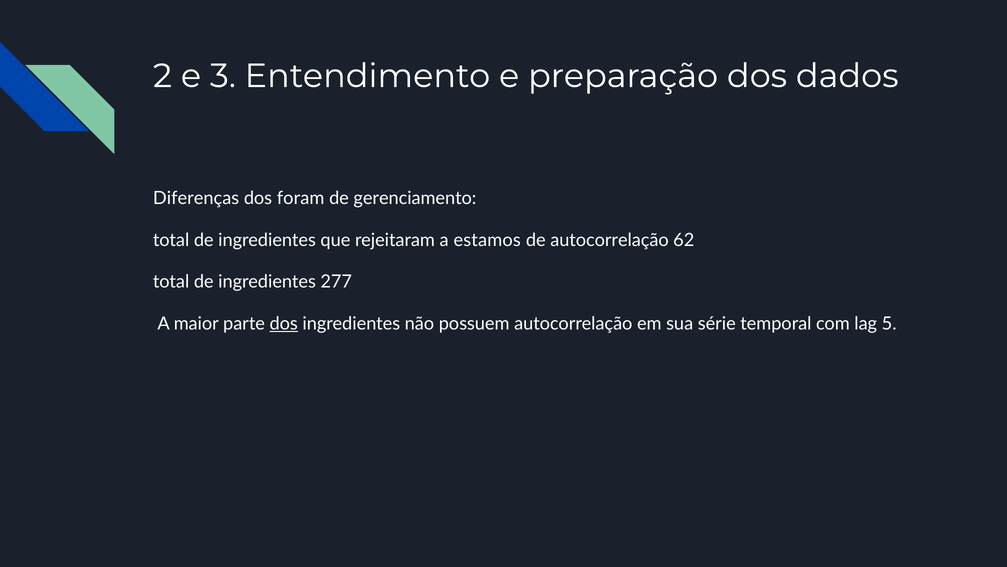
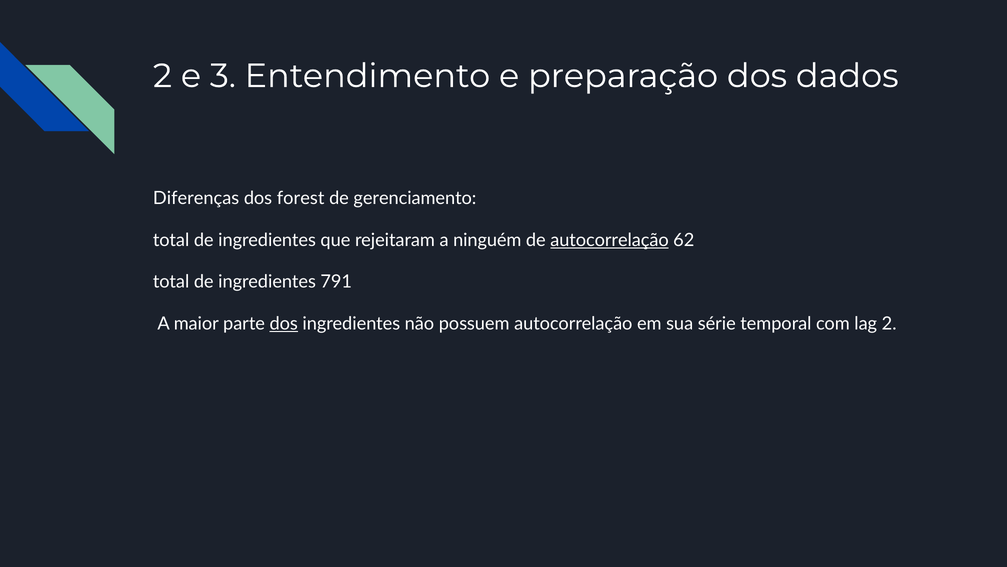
foram: foram -> forest (301, 198)
estamos: estamos -> ninguém (487, 240)
autocorrelação underline: none -> present (610, 240)
277: 277 -> 791 (336, 282)
lag 5: 5 -> 2 (889, 323)
